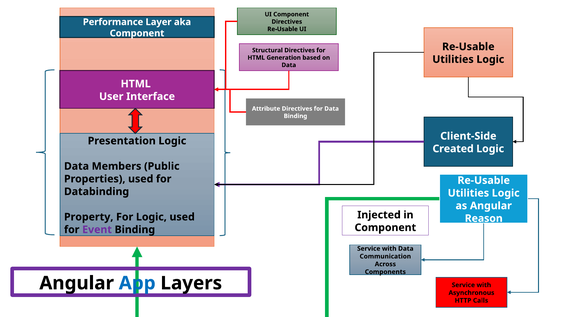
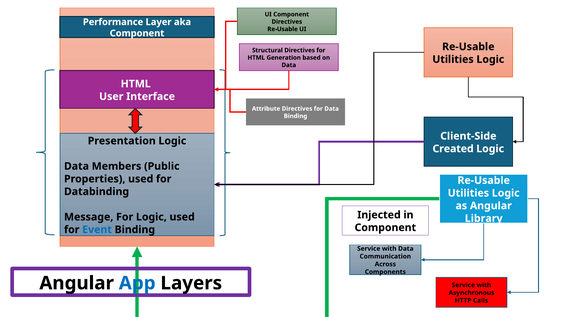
Property: Property -> Message (89, 217)
Reason: Reason -> Library (484, 219)
Event colour: purple -> blue (97, 230)
